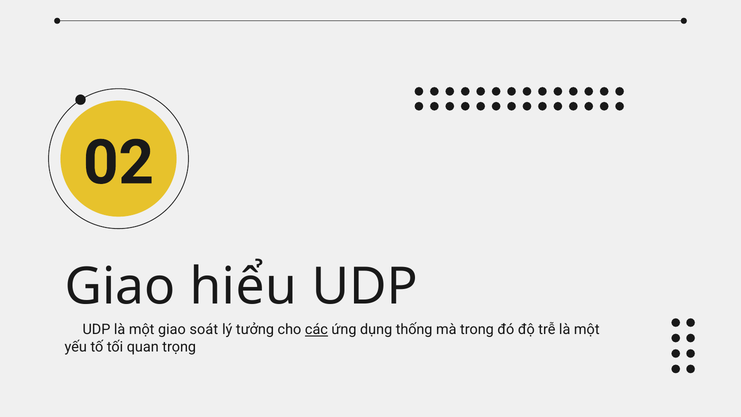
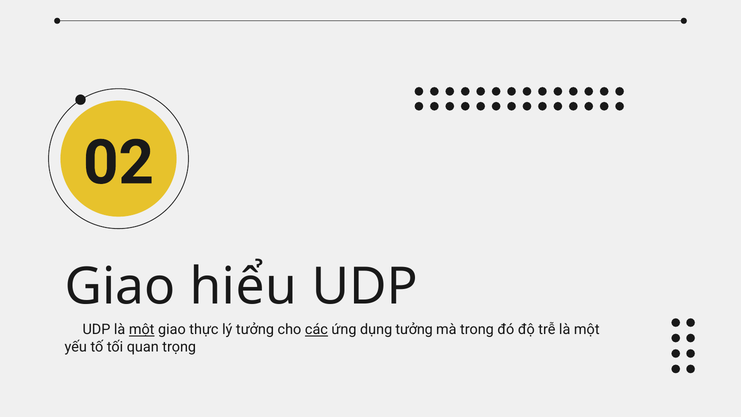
một underline: none -> present (142, 330)
soát: soát -> thực (204, 330)
dụng thống: thống -> tưởng (414, 330)
